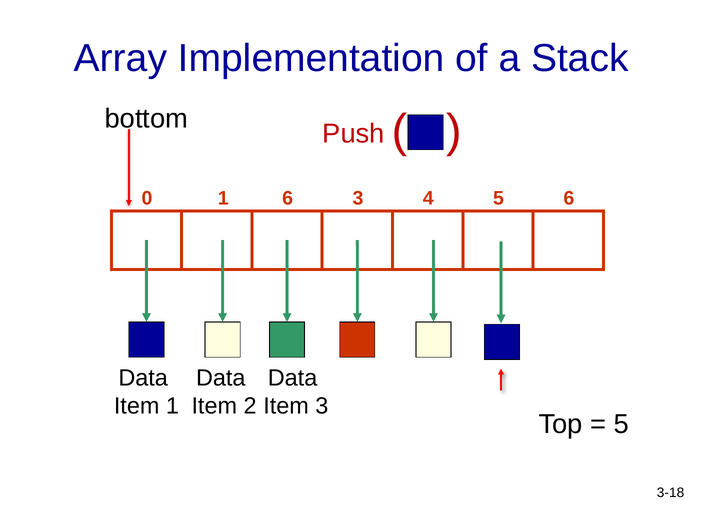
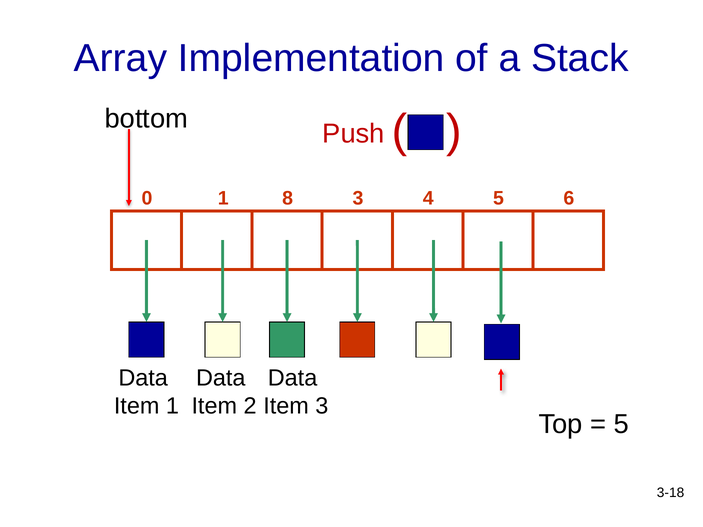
1 6: 6 -> 8 (288, 198)
